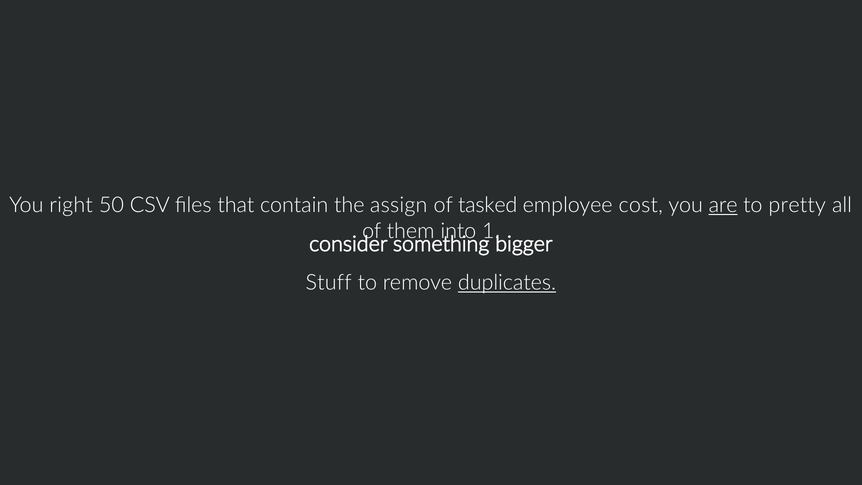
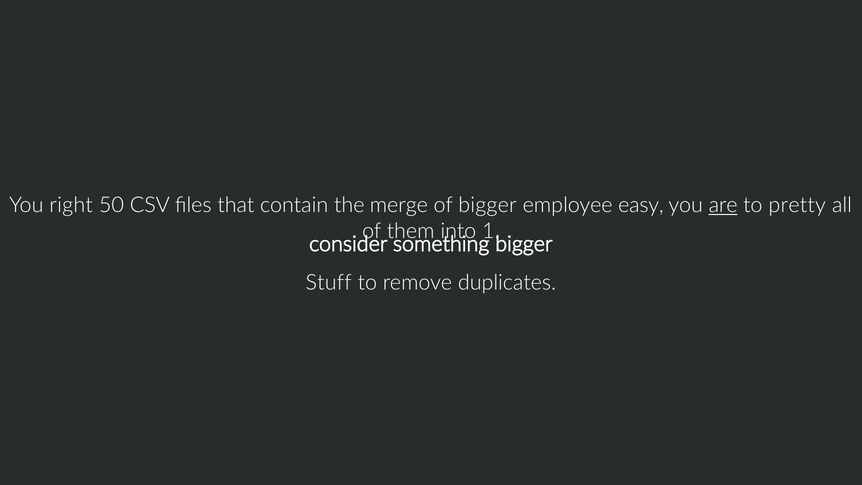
assign: assign -> merge (399, 205)
of tasked: tasked -> bigger (487, 205)
cost: cost -> easy (641, 205)
duplicates underline: present -> none (507, 283)
